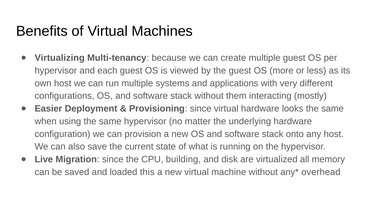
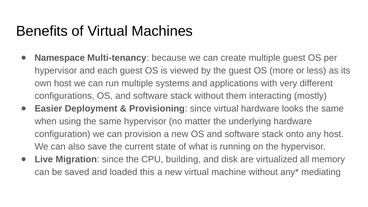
Virtualizing: Virtualizing -> Namespace (60, 58)
overhead: overhead -> mediating (321, 172)
